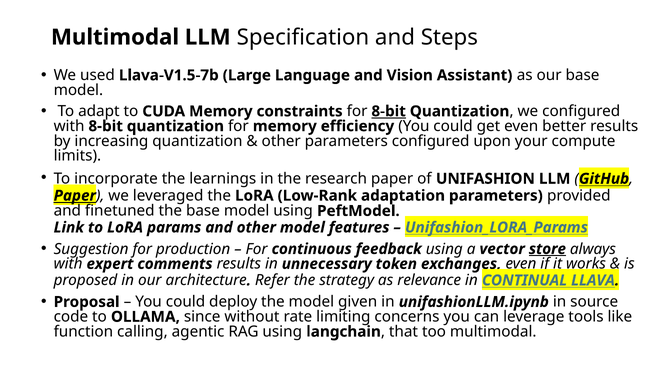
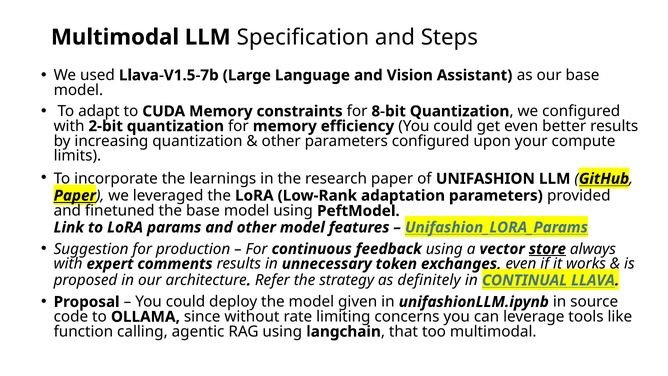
8-bit underline: present -> none (389, 111)
with 8-bit: 8-bit -> 2-bit (106, 126)
relevance: relevance -> definitely (429, 280)
